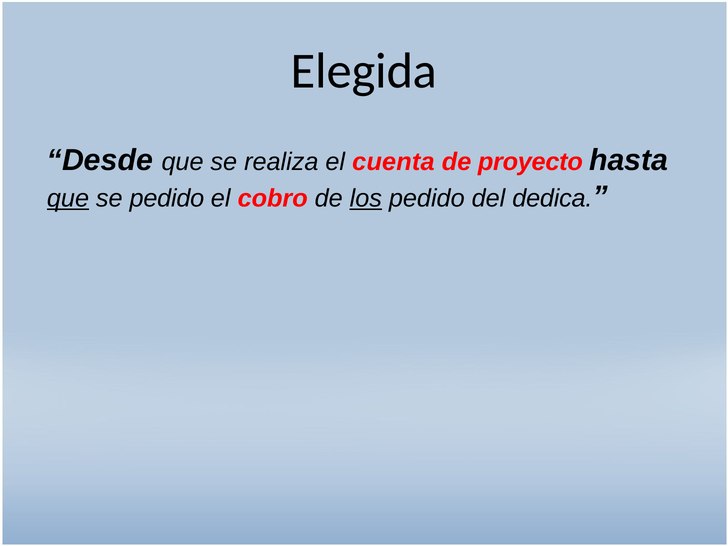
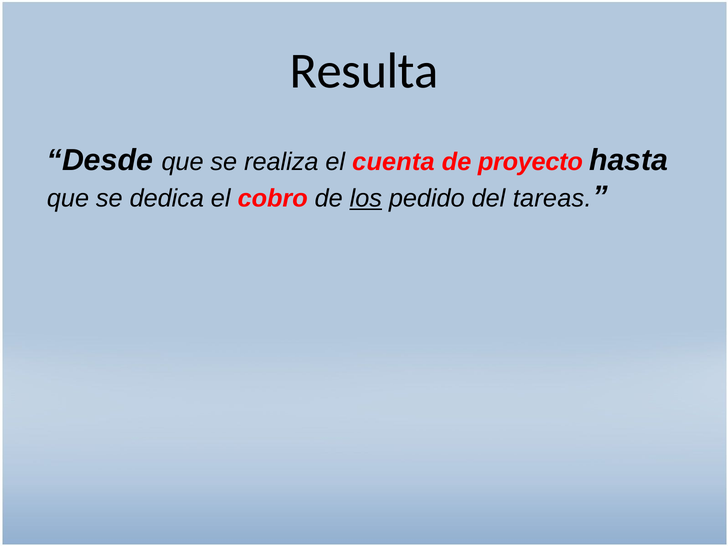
Elegida: Elegida -> Resulta (364, 71)
que underline: present -> none (68, 198)
se pedido: pedido -> dedica (167, 198)
dedica: dedica -> tareas (552, 198)
